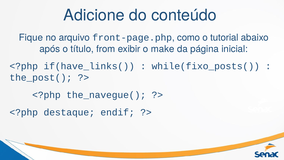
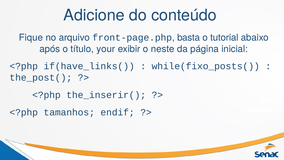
como: como -> basta (189, 37)
from: from -> your (106, 49)
make: make -> neste (163, 49)
the_navegue(: the_navegue( -> the_inserir( (106, 95)
destaque: destaque -> tamanhos (69, 112)
